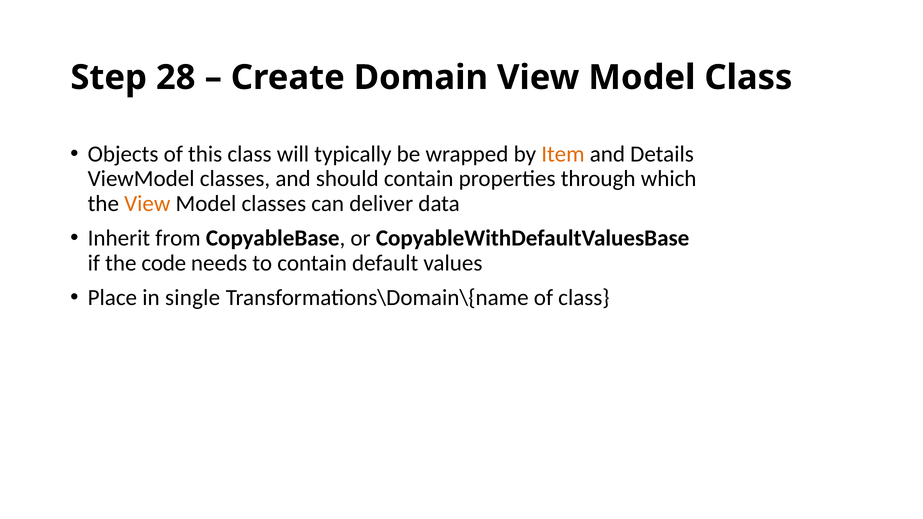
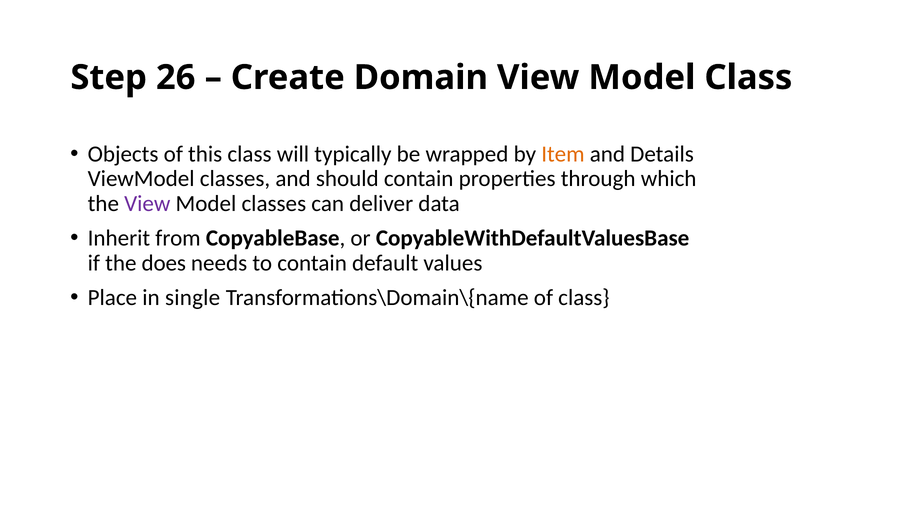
28: 28 -> 26 (176, 78)
View colour: orange -> purple (147, 204)
code: code -> does (164, 263)
